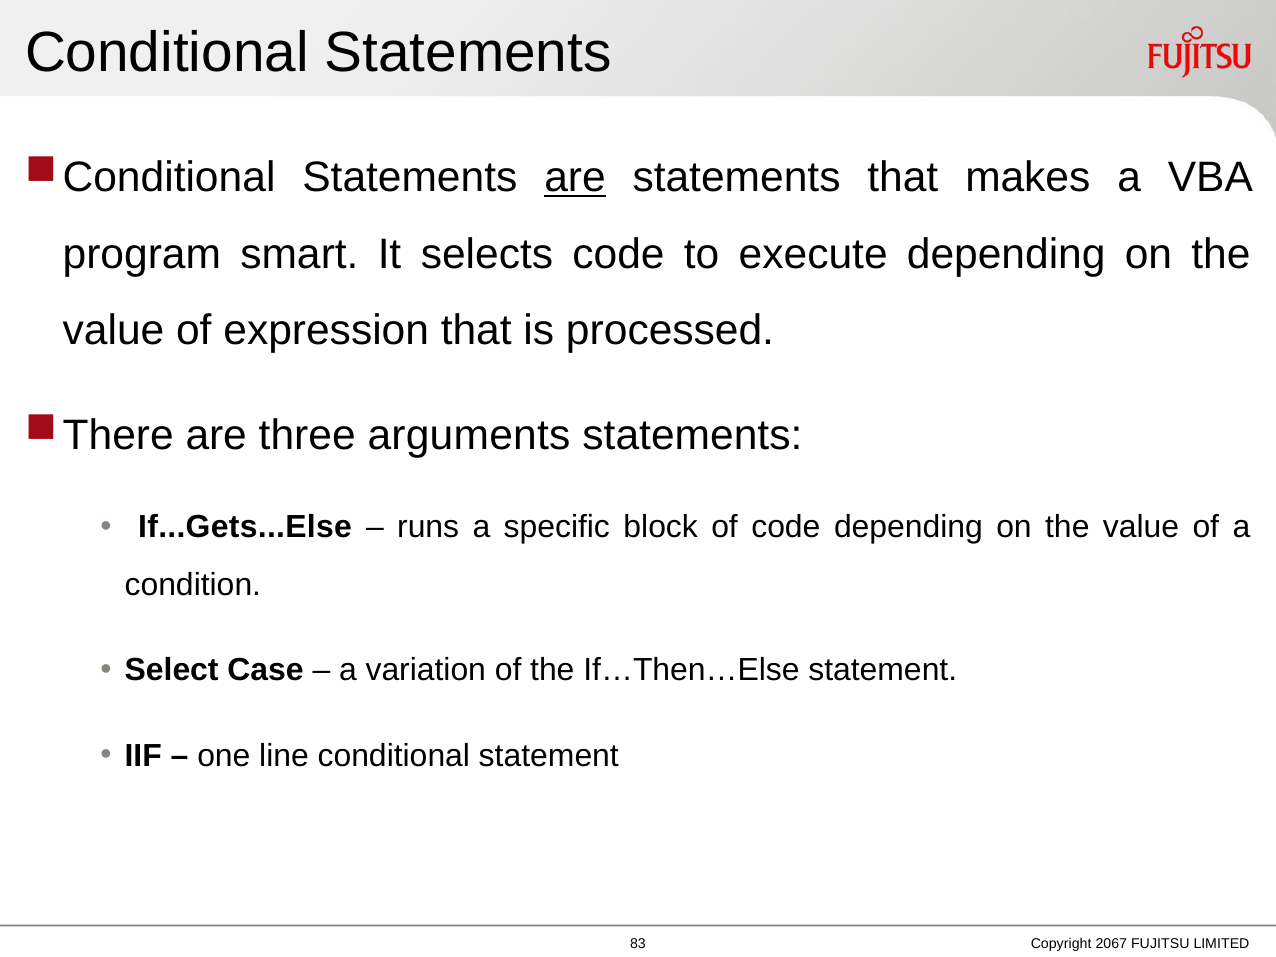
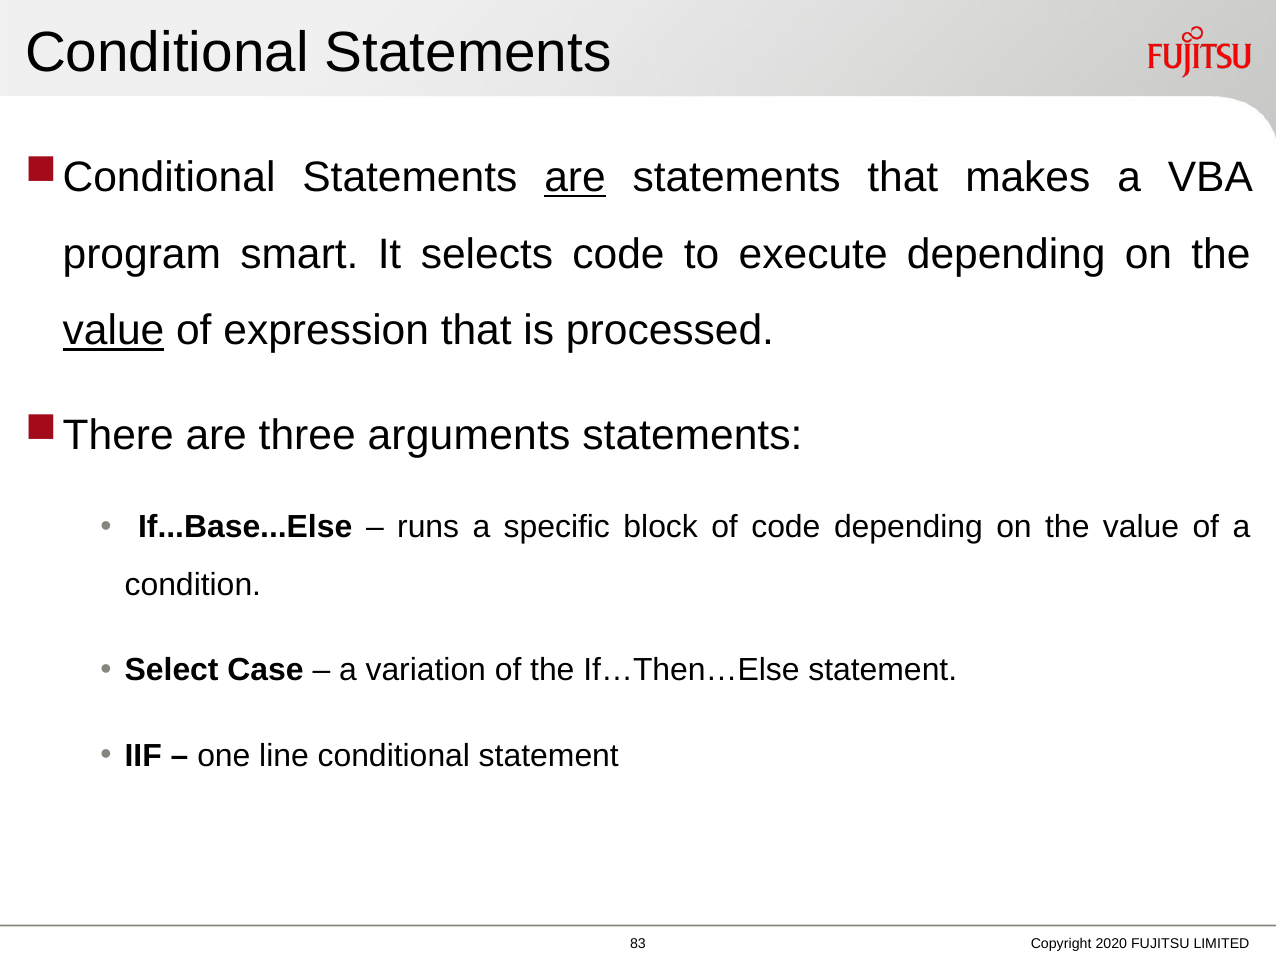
value underline: none -> present (114, 331)
If...Gets...Else: If...Gets...Else -> If...Base...Else (245, 527)
2067: 2067 -> 2020 (1111, 943)
